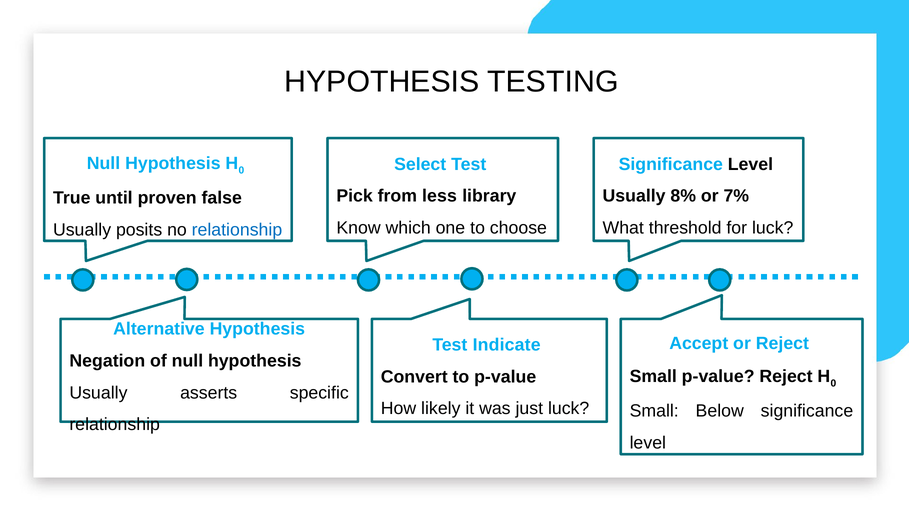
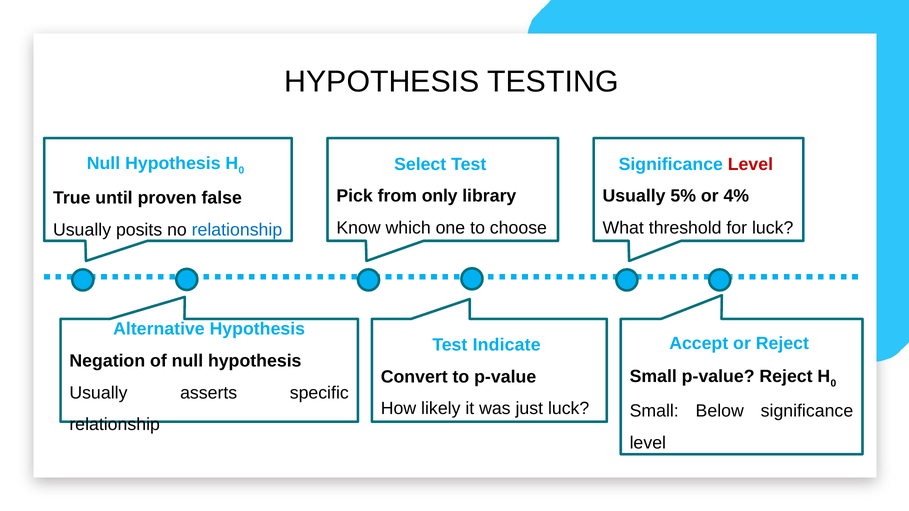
Level colour: black -> red (750, 164)
less: less -> only (440, 196)
8%: 8% -> 5% (683, 196)
7%: 7% -> 4% (736, 196)
